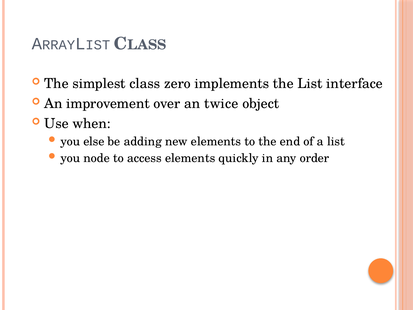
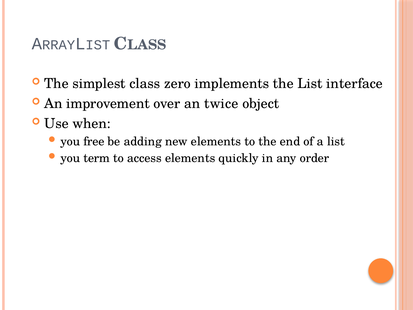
else: else -> free (94, 141)
node: node -> term (97, 158)
